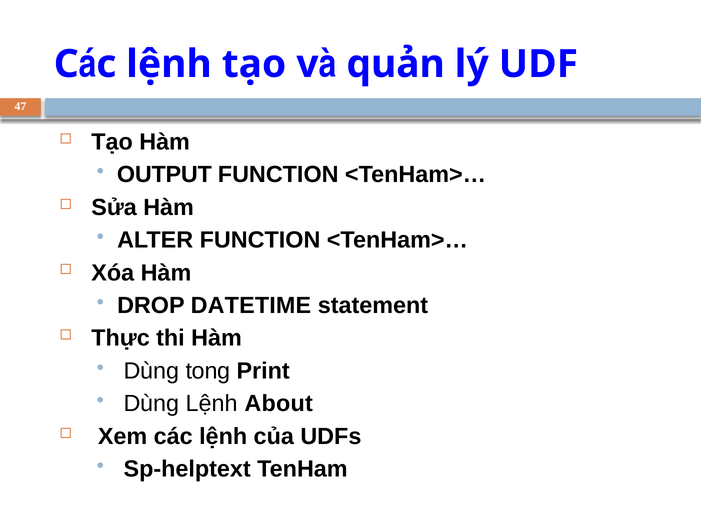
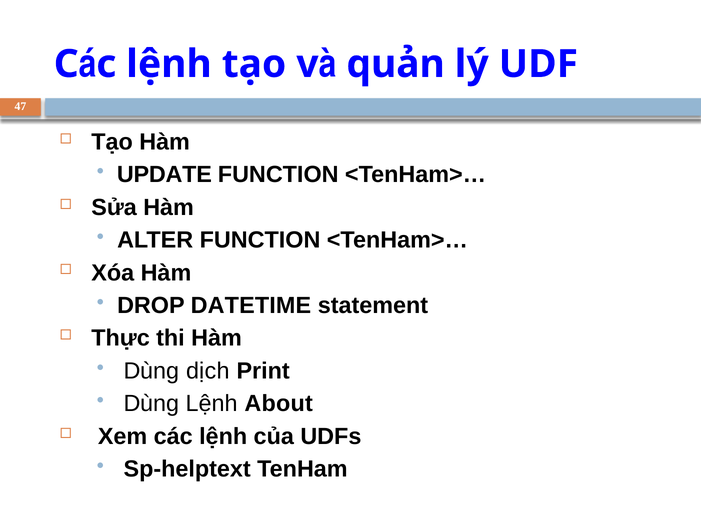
OUTPUT: OUTPUT -> UPDATE (164, 175)
tong: tong -> dịch (208, 371)
